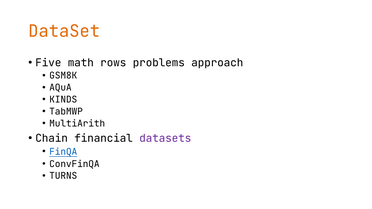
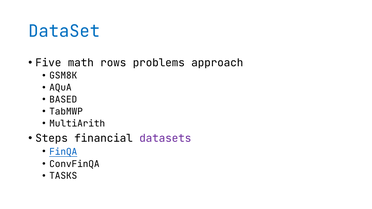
DataSet colour: orange -> blue (64, 31)
KINDS: KINDS -> BASED (63, 100)
Chain: Chain -> Steps (52, 138)
TURNS: TURNS -> TASKS (63, 176)
